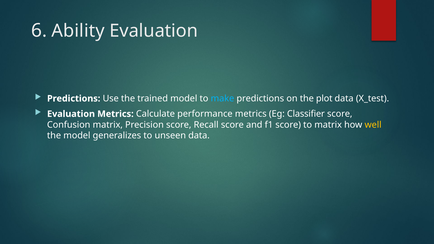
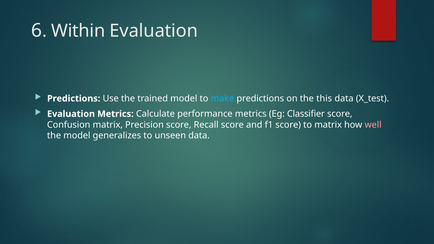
Ability: Ability -> Within (78, 31)
plot: plot -> this (324, 99)
well colour: yellow -> pink (373, 125)
